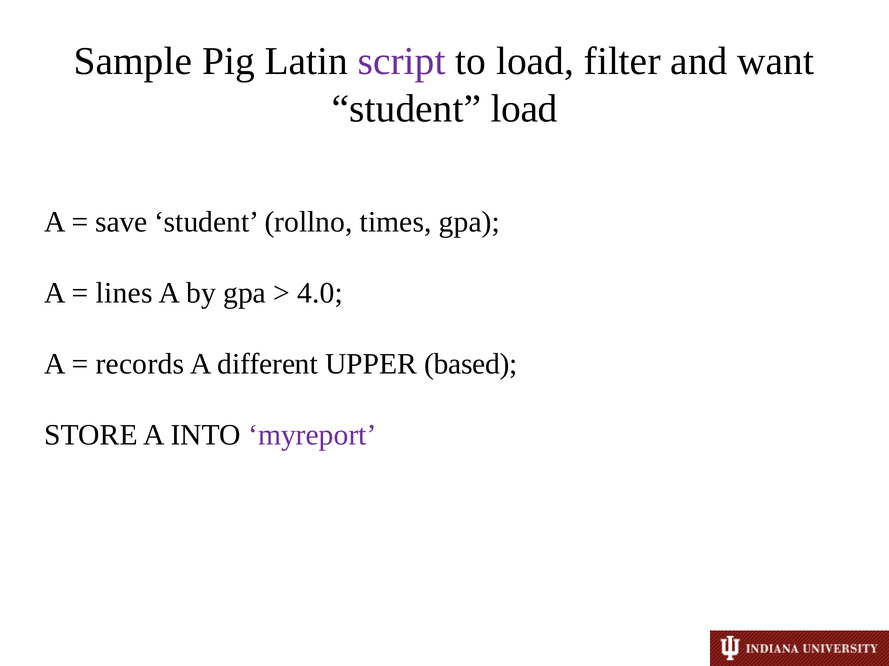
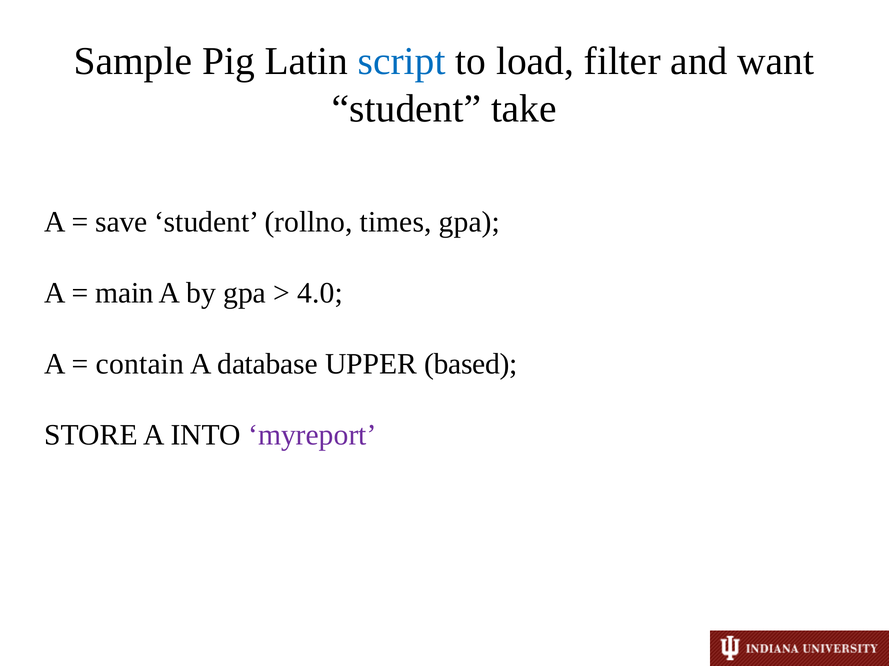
script colour: purple -> blue (402, 61)
student load: load -> take (524, 109)
lines: lines -> main (125, 293)
records: records -> contain (140, 364)
different: different -> database (268, 364)
